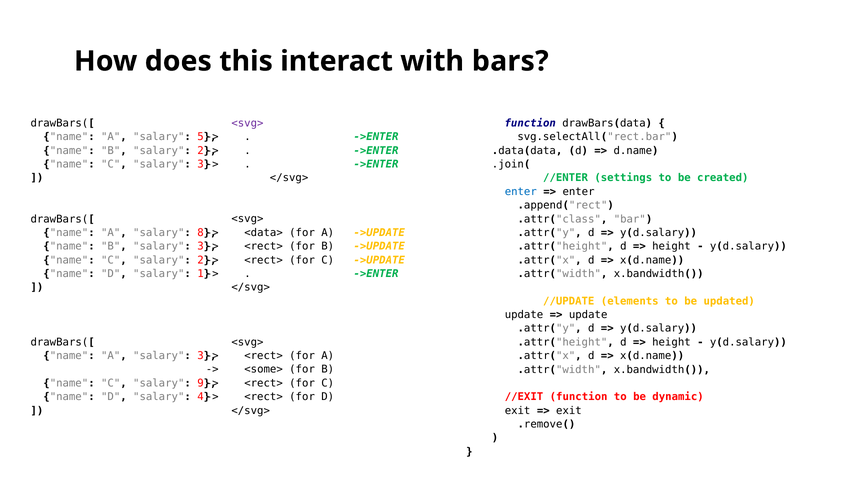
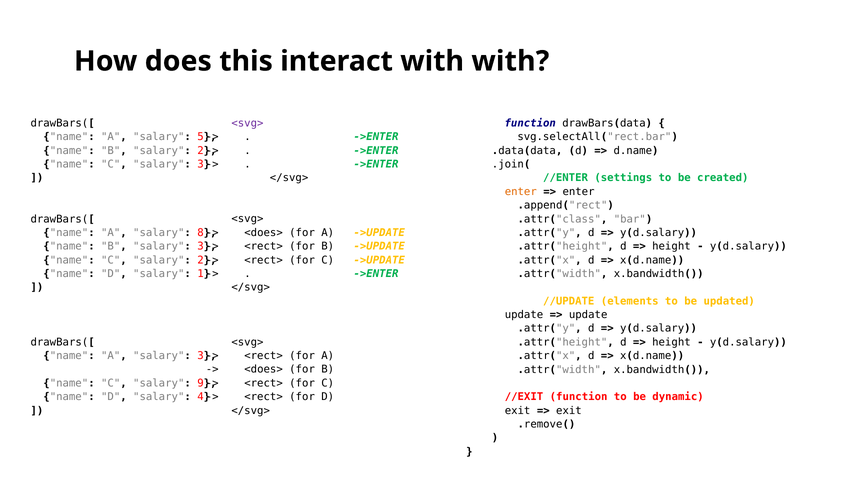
with bars: bars -> with (510, 61)
enter colour: blue -> orange (521, 192)
<data>: <data> -> <does> (264, 233)
<some>: <some> -> <does> (264, 370)
